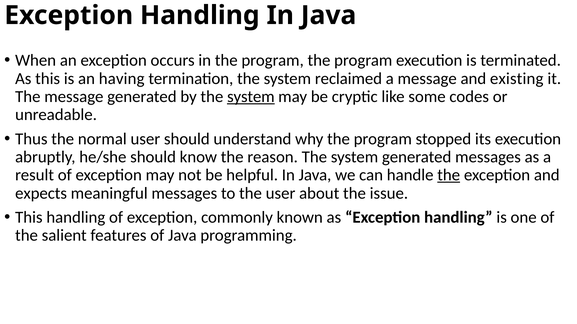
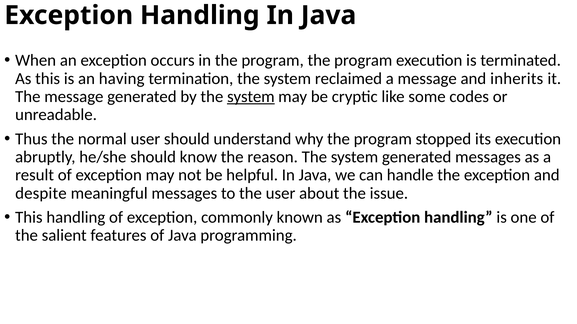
existing: existing -> inherits (517, 79)
the underline: present -> none (449, 175)
expects: expects -> despite (41, 194)
